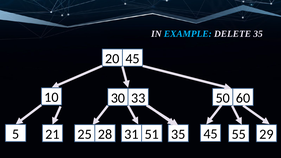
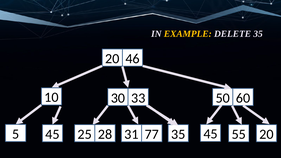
EXAMPLE colour: light blue -> yellow (188, 34)
20 45: 45 -> 46 (133, 59)
5 21: 21 -> 45 (52, 134)
51: 51 -> 77 (152, 134)
55 29: 29 -> 20 (266, 134)
